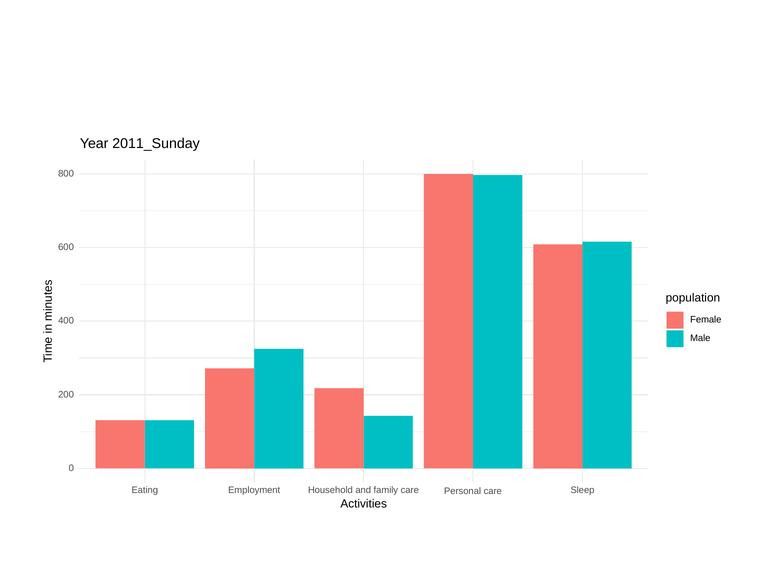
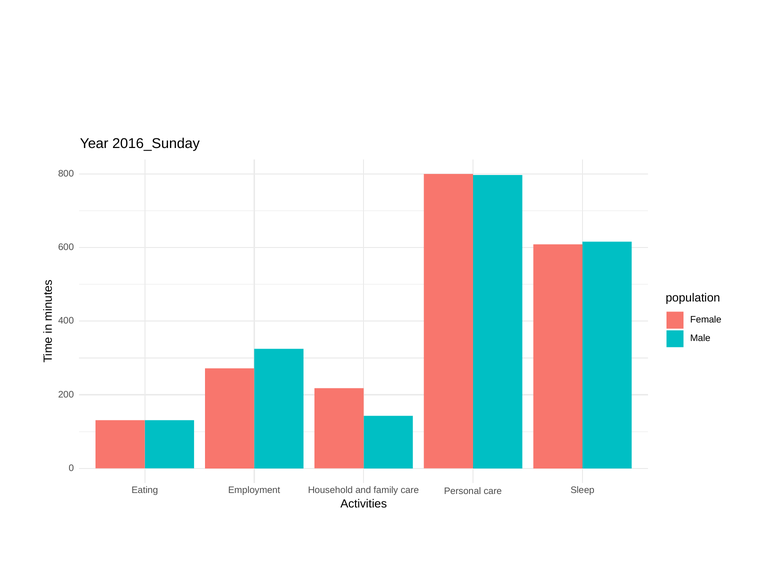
2011_Sunday: 2011_Sunday -> 2016_Sunday (156, 144)
